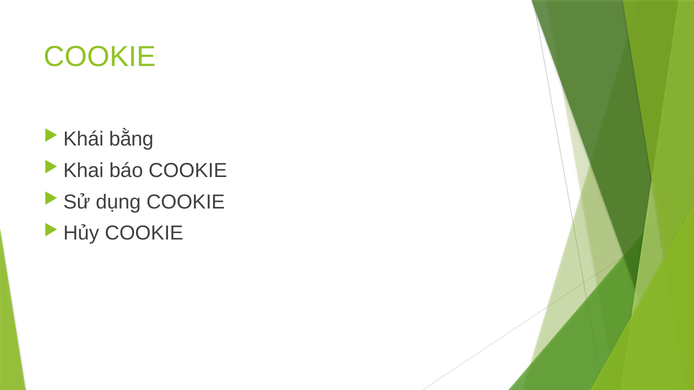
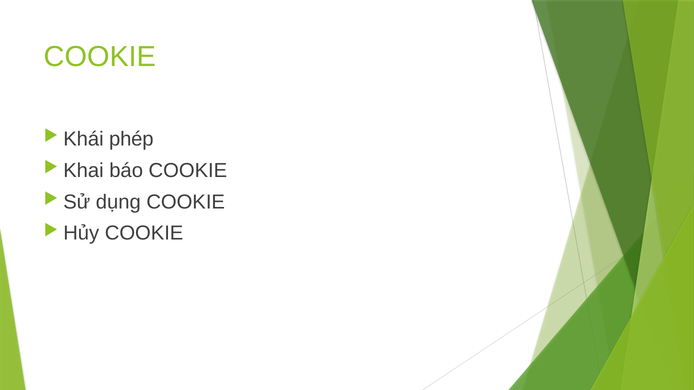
bằng: bằng -> phép (131, 139)
